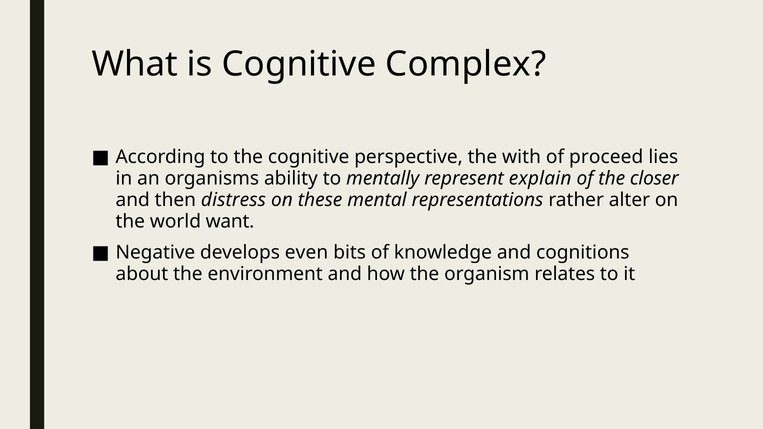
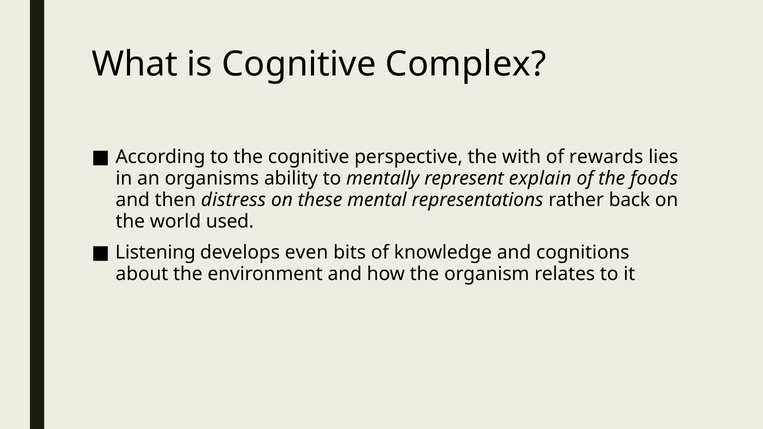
proceed: proceed -> rewards (606, 157)
closer: closer -> foods (654, 178)
alter: alter -> back (630, 200)
want: want -> used (230, 221)
Negative: Negative -> Listening (155, 252)
